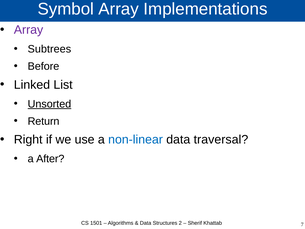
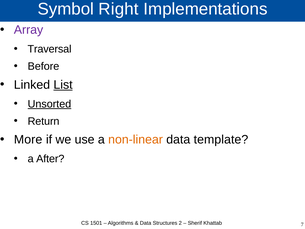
Symbol Array: Array -> Right (119, 9)
Subtrees: Subtrees -> Traversal (49, 49)
List underline: none -> present (63, 85)
Right: Right -> More (28, 140)
non-linear colour: blue -> orange (136, 140)
traversal: traversal -> template (221, 140)
